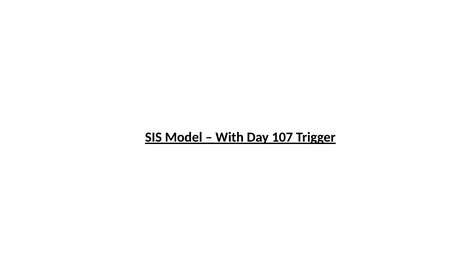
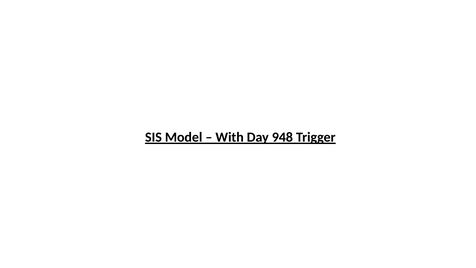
107: 107 -> 948 (282, 137)
